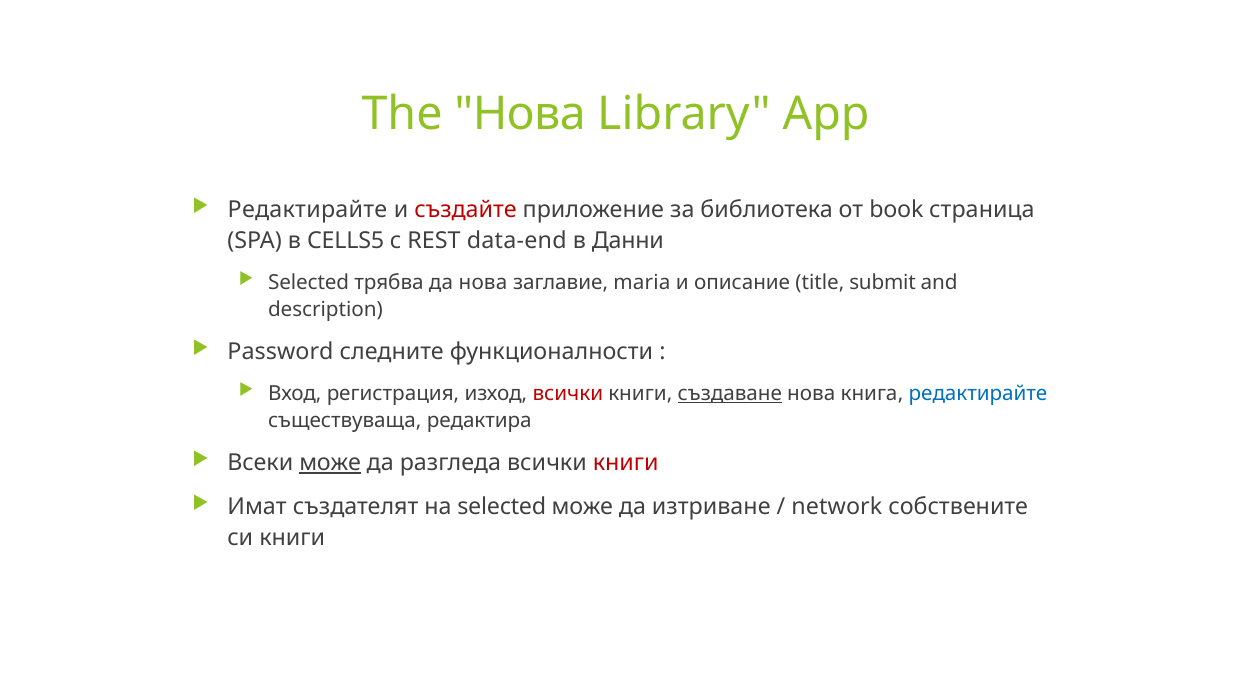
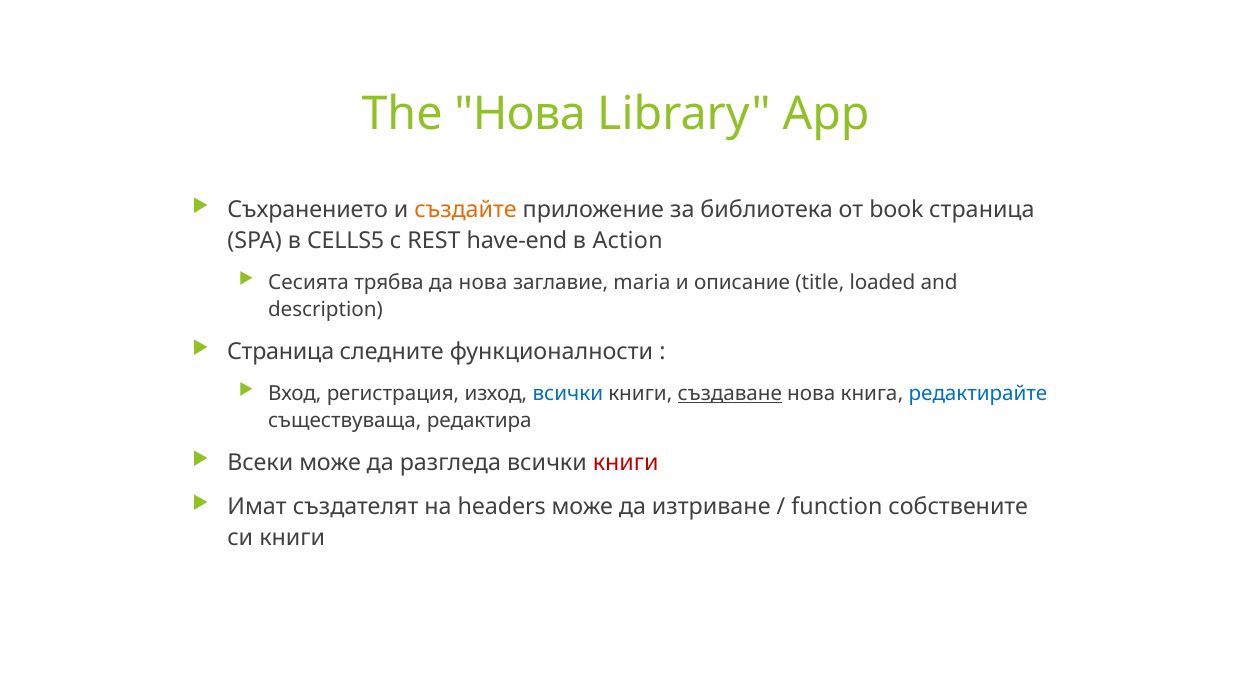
Редактирайте: Редактирайте -> Съхранението (308, 210)
създайте colour: red -> orange (465, 210)
data-end: data-end -> have-end (517, 241)
Данни: Данни -> Action (628, 241)
Selected: Selected -> Сесията (309, 282)
submit: submit -> loaded (883, 282)
Password: Password -> Страница (281, 352)
всички colour: red -> blue (568, 393)
може underline: present -> none (330, 463)
на selected: selected -> headers (502, 507)
network: network -> function (837, 507)
